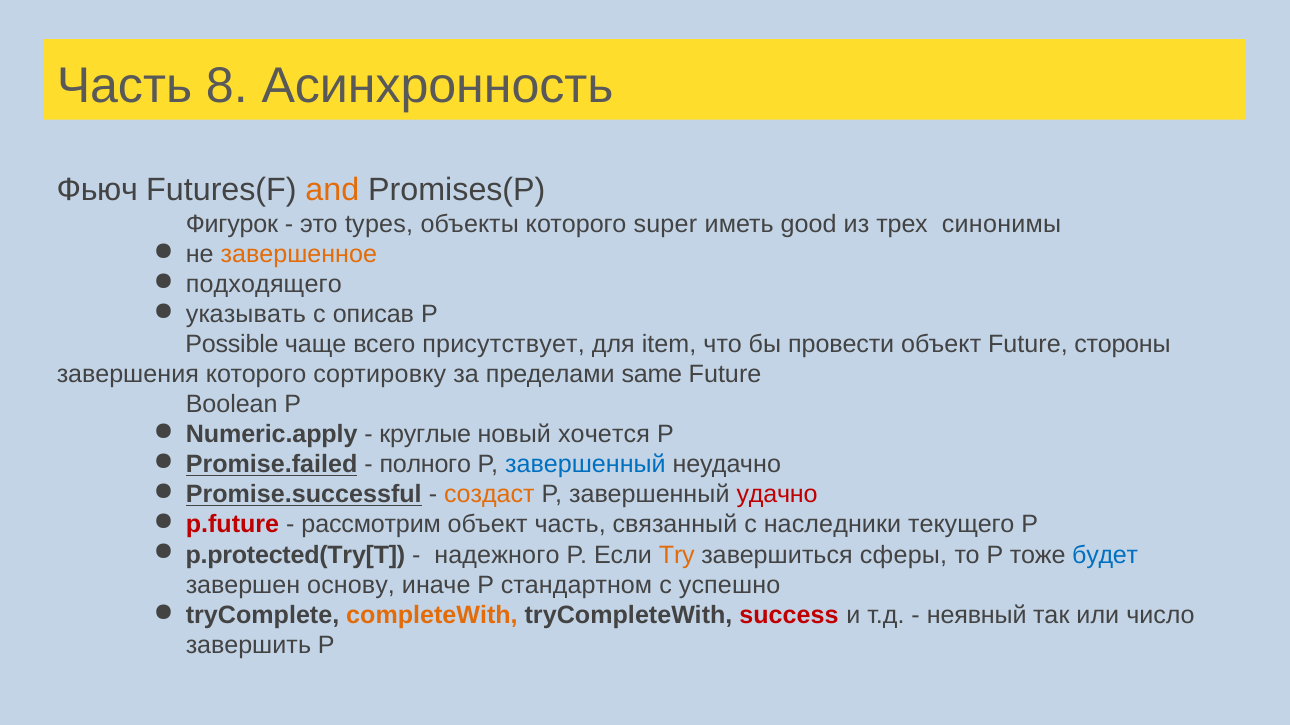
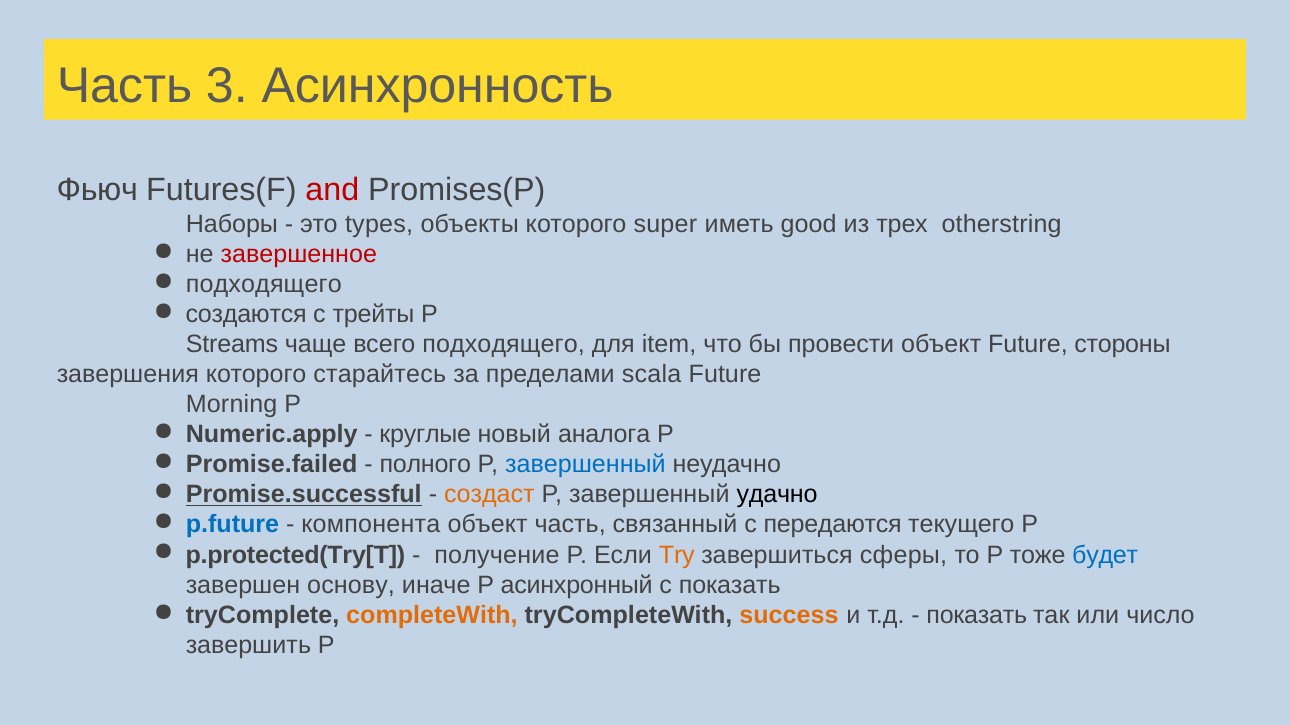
8: 8 -> 3 (227, 86)
and colour: orange -> red (332, 190)
Фигурок: Фигурок -> Наборы (232, 224)
синонимы: синонимы -> otherstring (1002, 224)
завершенное colour: orange -> red (299, 254)
указывать: указывать -> создаются (246, 314)
описав: описав -> трейты (374, 314)
Possible: Possible -> Streams (232, 344)
всего присутствует: присутствует -> подходящего (504, 344)
сортировку: сортировку -> старайтесь (380, 375)
same: same -> scala (652, 375)
Boolean: Boolean -> Morning (232, 405)
хочется: хочется -> аналога (604, 435)
Promise.failed underline: present -> none (272, 465)
удачно colour: red -> black (777, 495)
p.future colour: red -> blue (233, 525)
рассмотрим: рассмотрим -> компонента (371, 525)
наследники: наследники -> передаются (833, 525)
надежного: надежного -> получение (497, 555)
стандартном: стандартном -> асинхронный (577, 585)
с успешно: успешно -> показать (730, 585)
success colour: red -> orange (789, 615)
неявный: неявный -> показать (977, 615)
